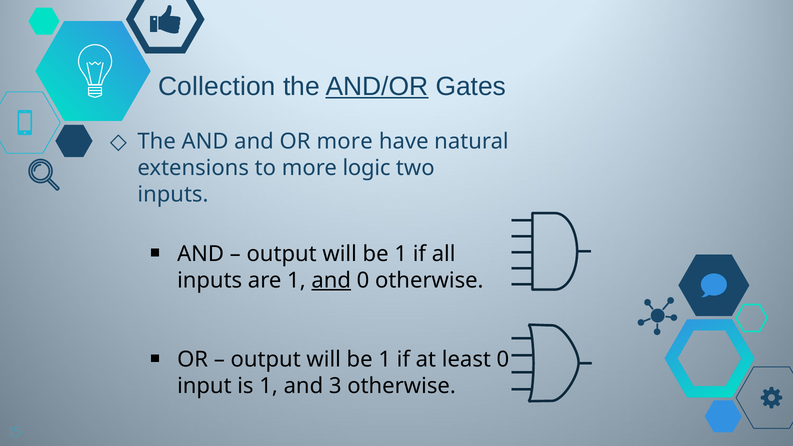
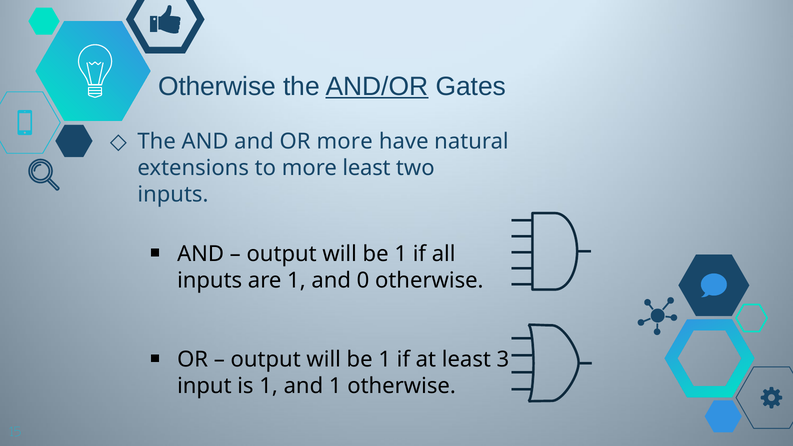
Collection: Collection -> Otherwise (217, 86)
more logic: logic -> least (367, 168)
and underline: present -> none (331, 280)
least 0: 0 -> 3 (503, 360)
and 3: 3 -> 1 (335, 386)
